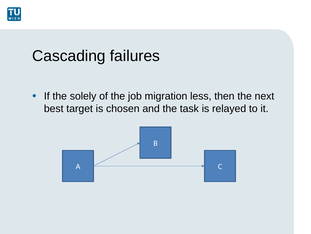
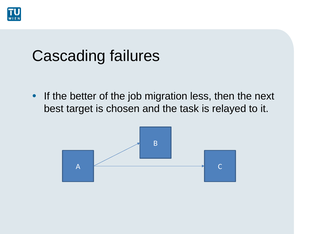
solely: solely -> better (83, 96)
